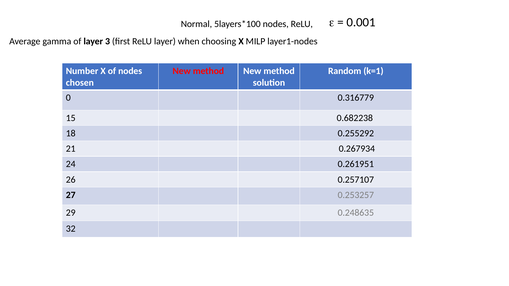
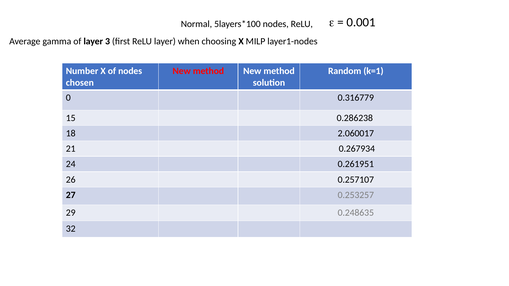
0.682238: 0.682238 -> 0.286238 (355, 118)
0.255292: 0.255292 -> 2.060017 (356, 133)
